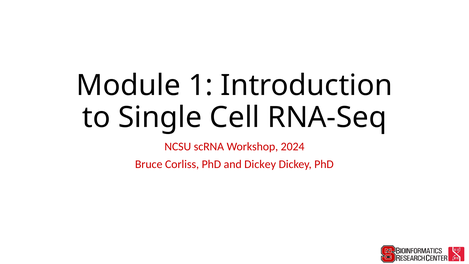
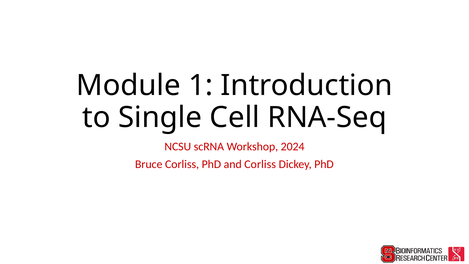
and Dickey: Dickey -> Corliss (260, 164)
